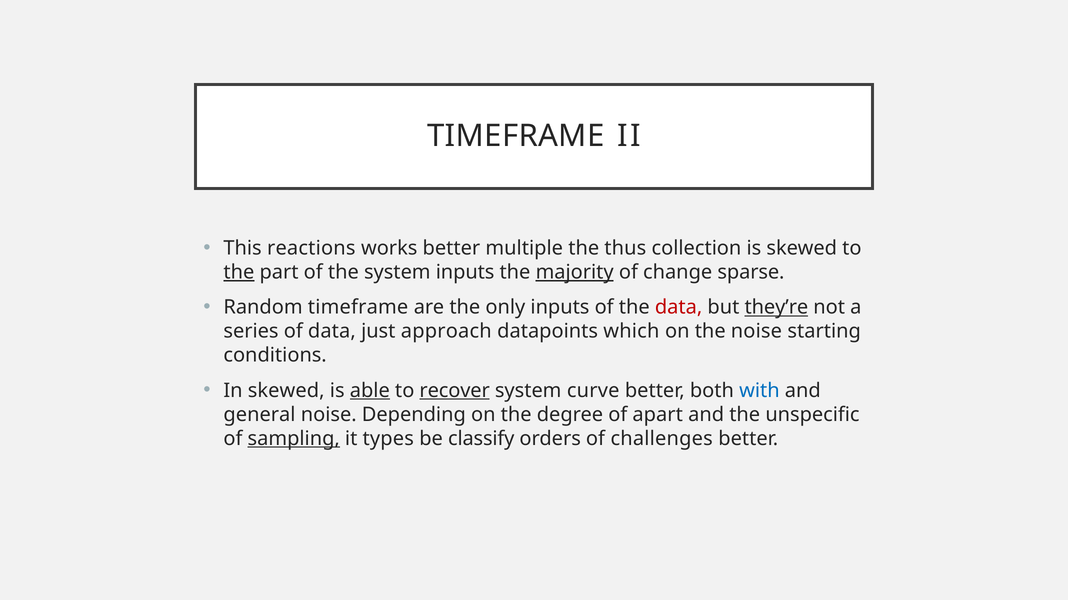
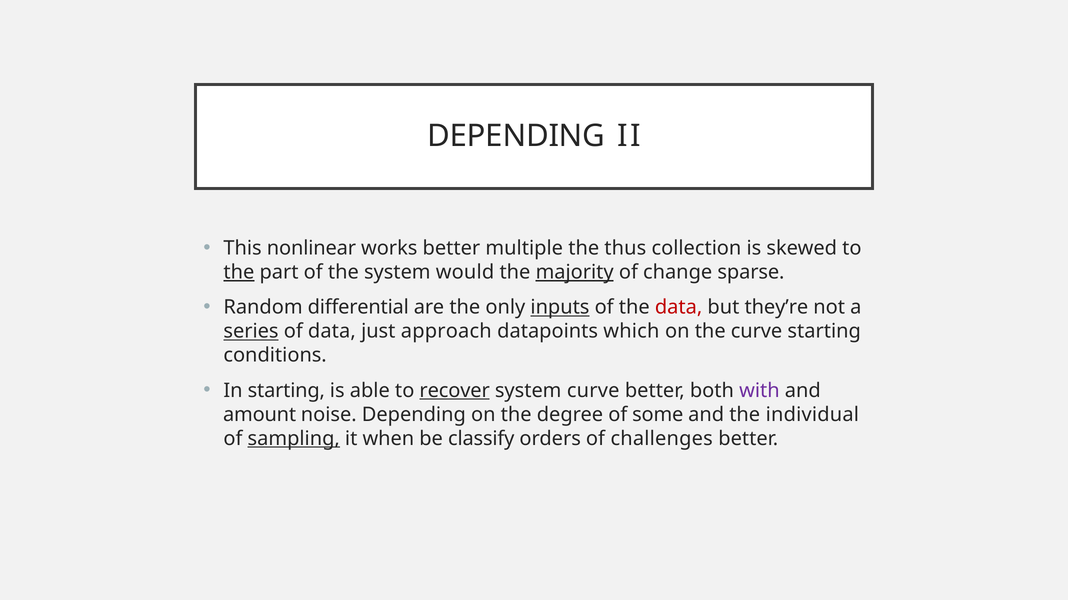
TIMEFRAME: TIMEFRAME -> DEPENDING (516, 136)
reactions: reactions -> nonlinear (311, 249)
system inputs: inputs -> would (465, 273)
Random timeframe: timeframe -> differential (358, 308)
inputs underline: none -> present (560, 308)
they’re underline: present -> none (776, 308)
series underline: none -> present (251, 332)
the noise: noise -> curve (757, 332)
In skewed: skewed -> starting (286, 391)
able underline: present -> none (370, 391)
with colour: blue -> purple (759, 391)
general: general -> amount (260, 415)
apart: apart -> some (658, 415)
unspecific: unspecific -> individual (812, 415)
types: types -> when (388, 439)
